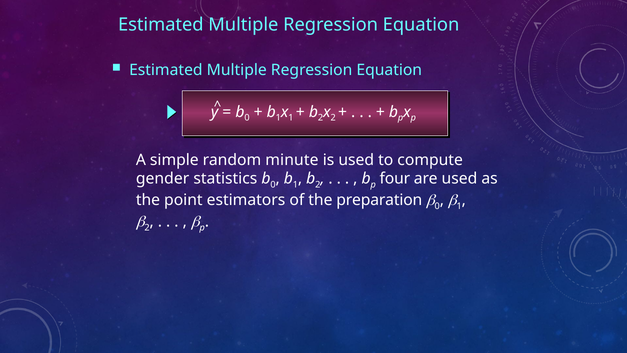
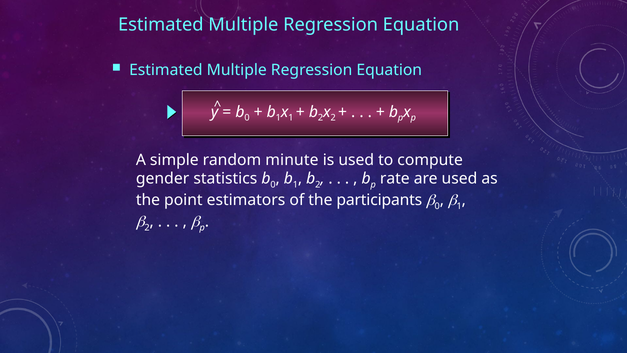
four: four -> rate (395, 179)
preparation: preparation -> participants (379, 200)
